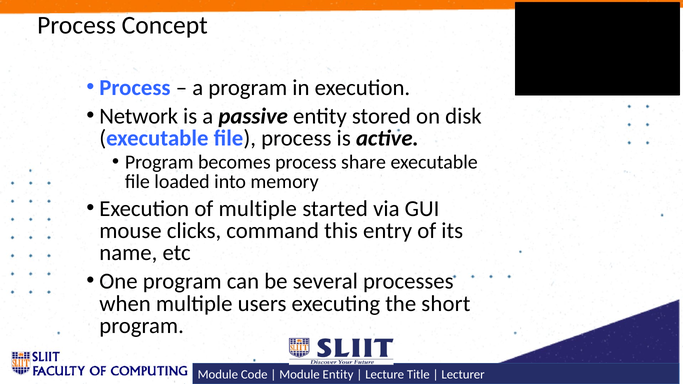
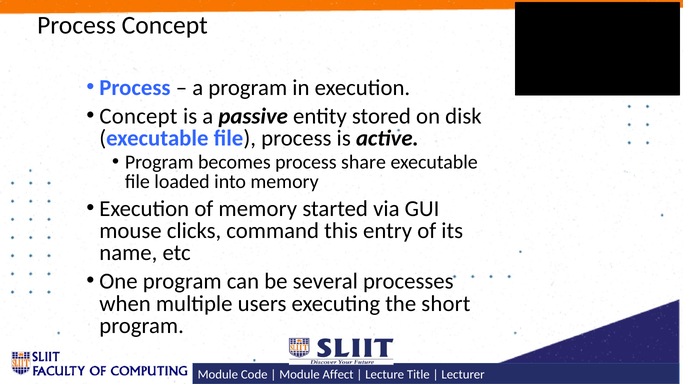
Network: Network -> Concept (138, 116)
of multiple: multiple -> memory (258, 209)
Entity: Entity -> Affect (338, 375)
